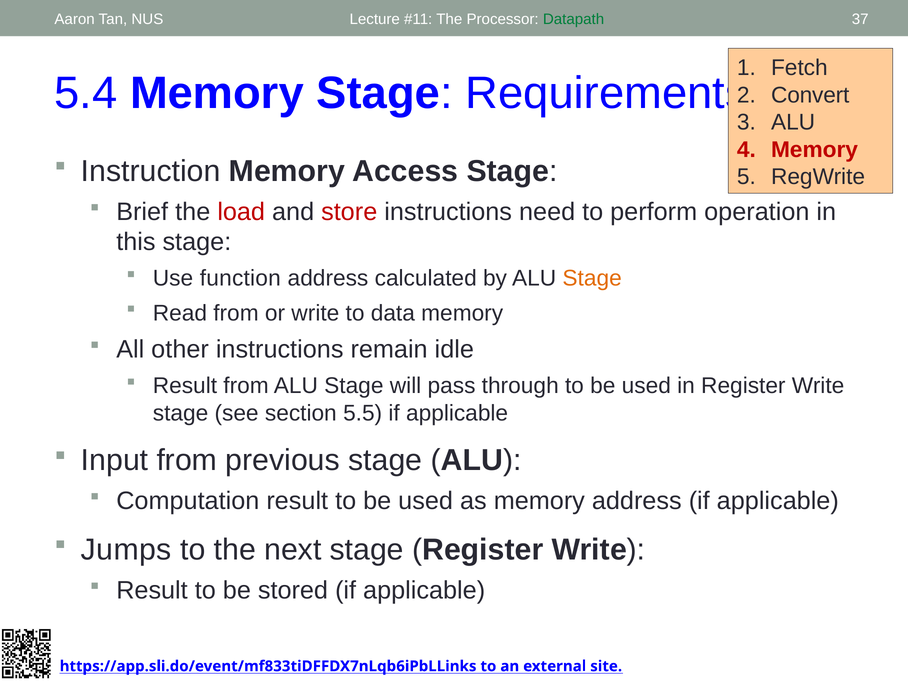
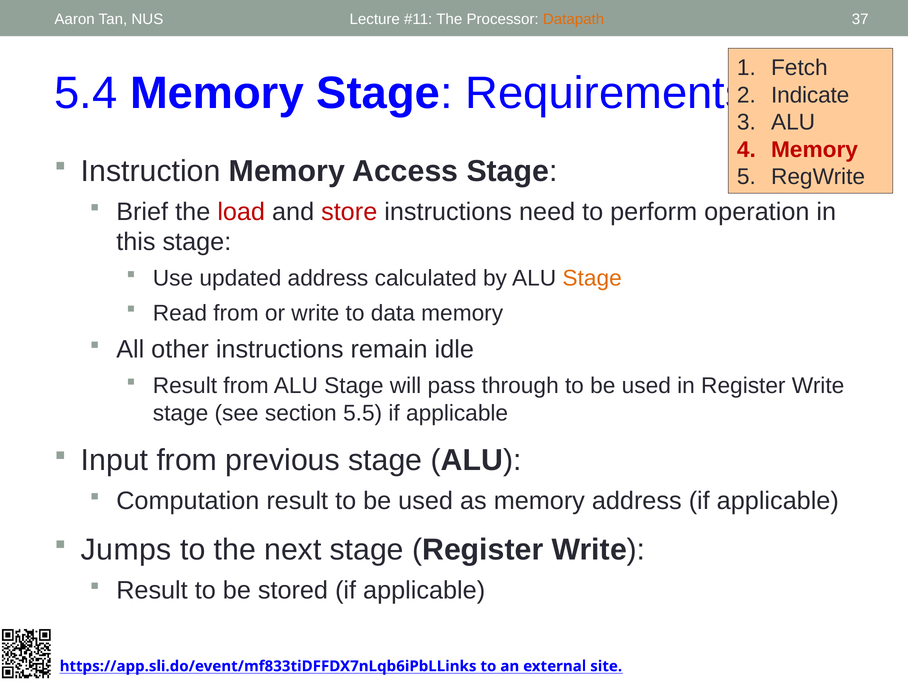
Datapath colour: green -> orange (574, 19)
Convert: Convert -> Indicate (810, 95)
function: function -> updated (240, 278)
